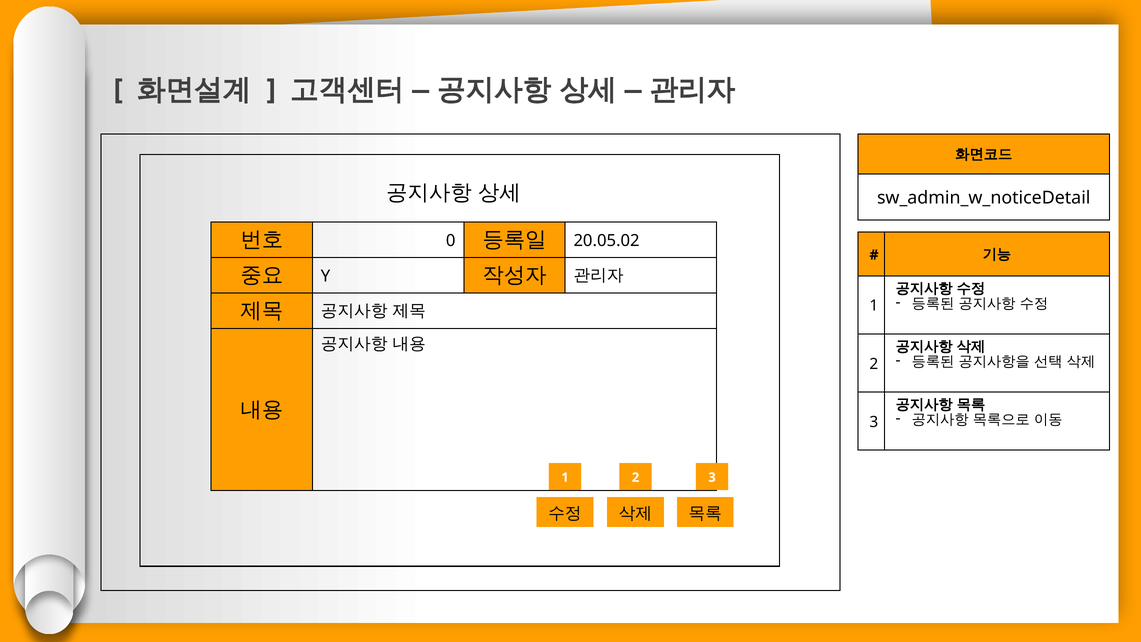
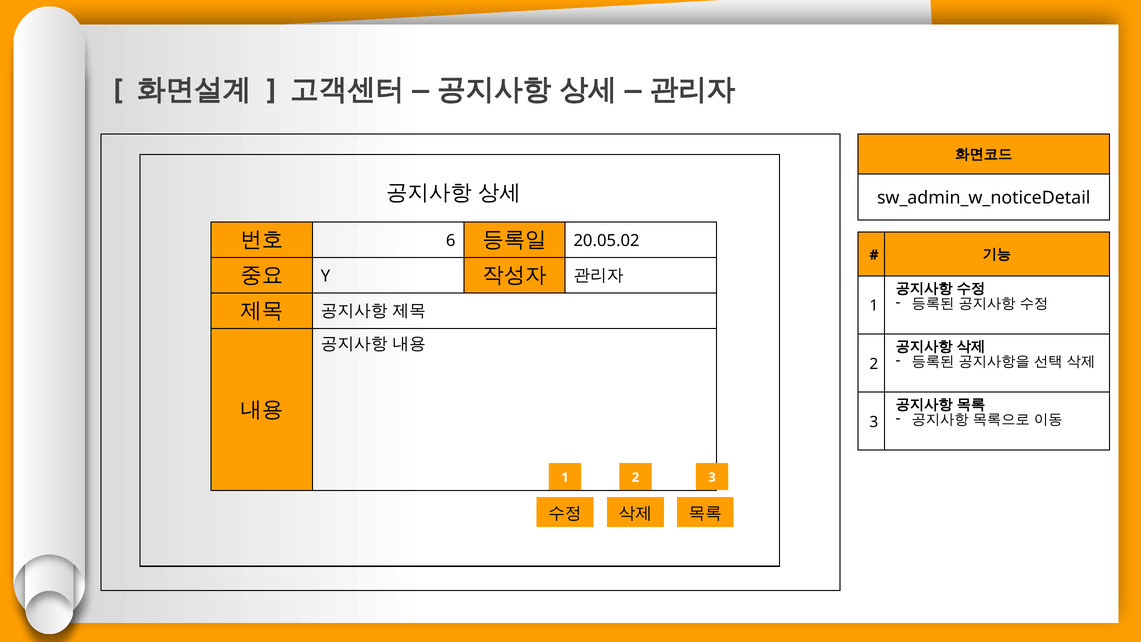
0: 0 -> 6 (451, 241)
